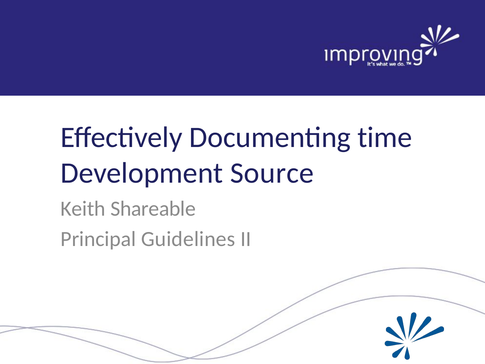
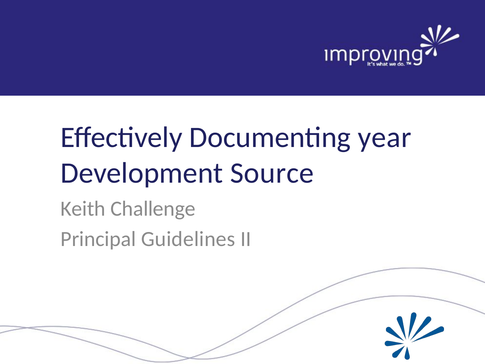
time: time -> year (385, 137)
Shareable: Shareable -> Challenge (153, 209)
